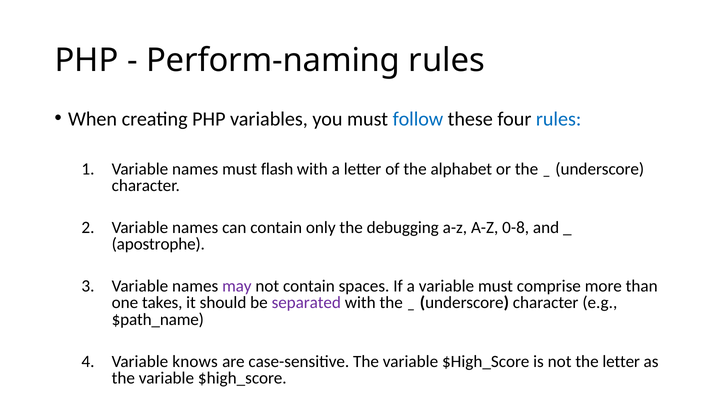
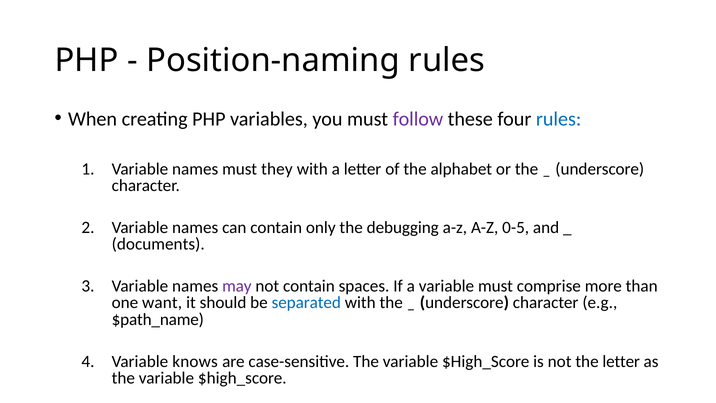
Perform-naming: Perform-naming -> Position-naming (273, 60)
follow colour: blue -> purple (418, 119)
flash: flash -> they (277, 169)
0-8: 0-8 -> 0-5 (516, 227)
apostrophe: apostrophe -> documents (158, 244)
takes: takes -> want (162, 303)
separated colour: purple -> blue (306, 303)
